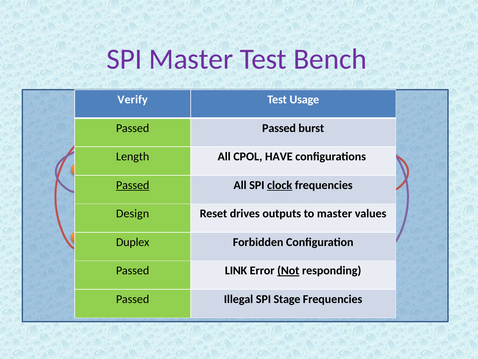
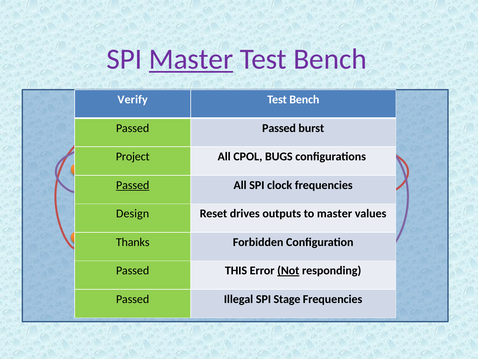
Master underline: none -> present (191, 59)
Usage: Usage -> Bench (304, 99)
Length: Length -> Project (133, 156)
HAVE: HAVE -> BUGS (279, 156)
clock underline: present -> none (280, 185)
Duplex: Duplex -> Thanks (133, 242)
LINK: LINK -> THIS (236, 270)
